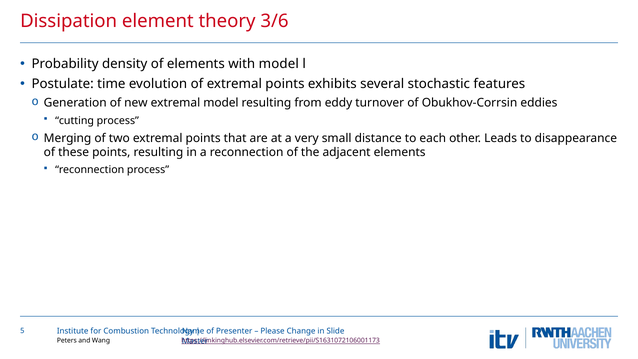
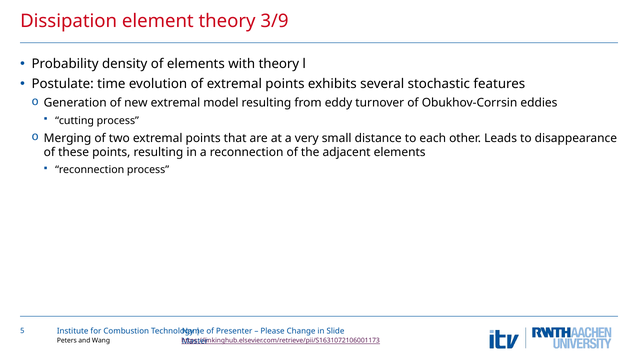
3/6: 3/6 -> 3/9 (275, 21)
with model: model -> theory (279, 64)
